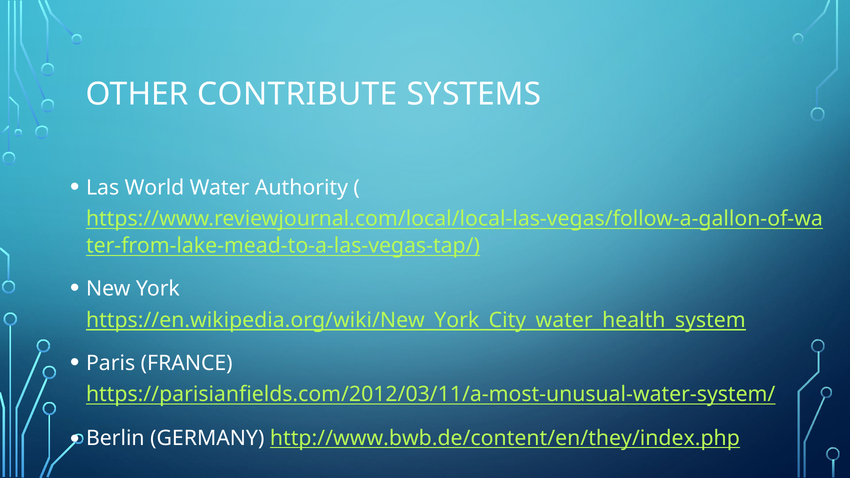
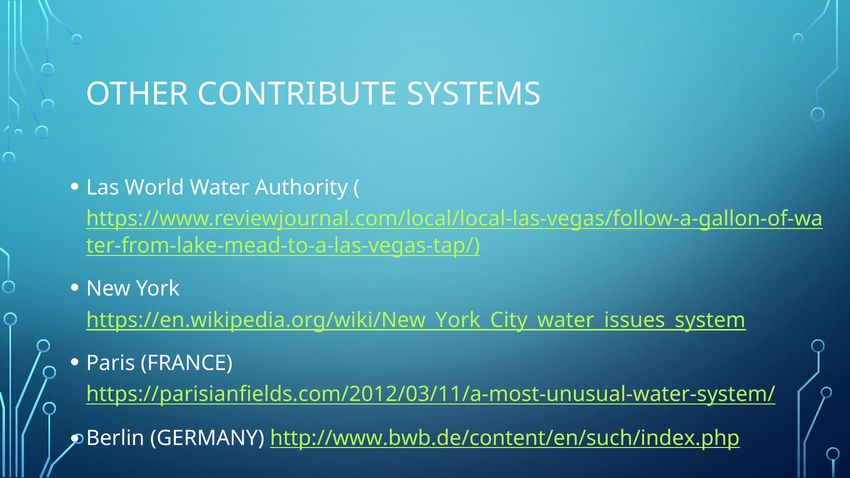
https://en.wikipedia.org/wiki/New_York_City_water_health_system: https://en.wikipedia.org/wiki/New_York_City_water_health_system -> https://en.wikipedia.org/wiki/New_York_City_water_issues_system (416, 320)
http://www.bwb.de/content/en/they/index.php: http://www.bwb.de/content/en/they/index.php -> http://www.bwb.de/content/en/such/index.php (505, 438)
